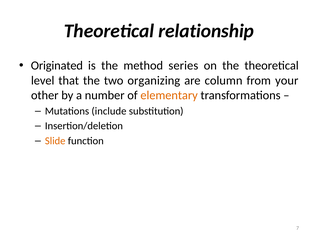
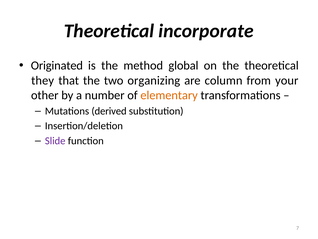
relationship: relationship -> incorporate (206, 31)
series: series -> global (183, 66)
level: level -> they (43, 80)
include: include -> derived (109, 111)
Slide colour: orange -> purple (55, 141)
